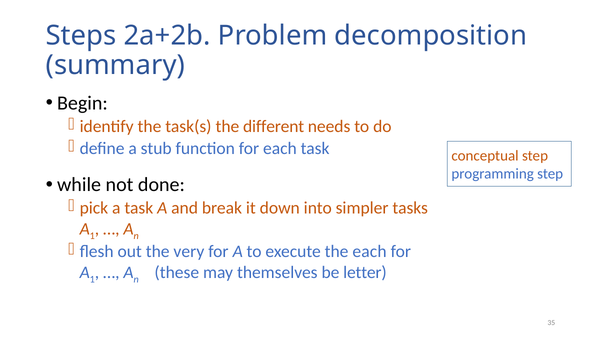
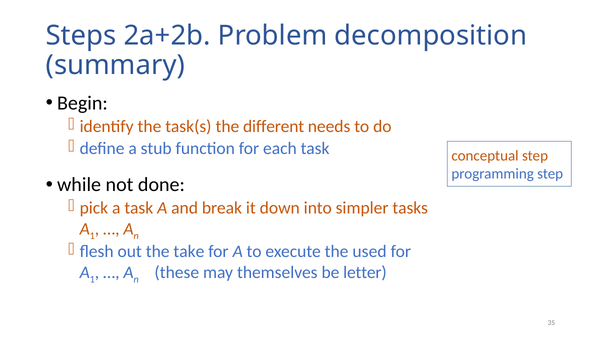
very: very -> take (189, 252)
the each: each -> used (370, 252)
